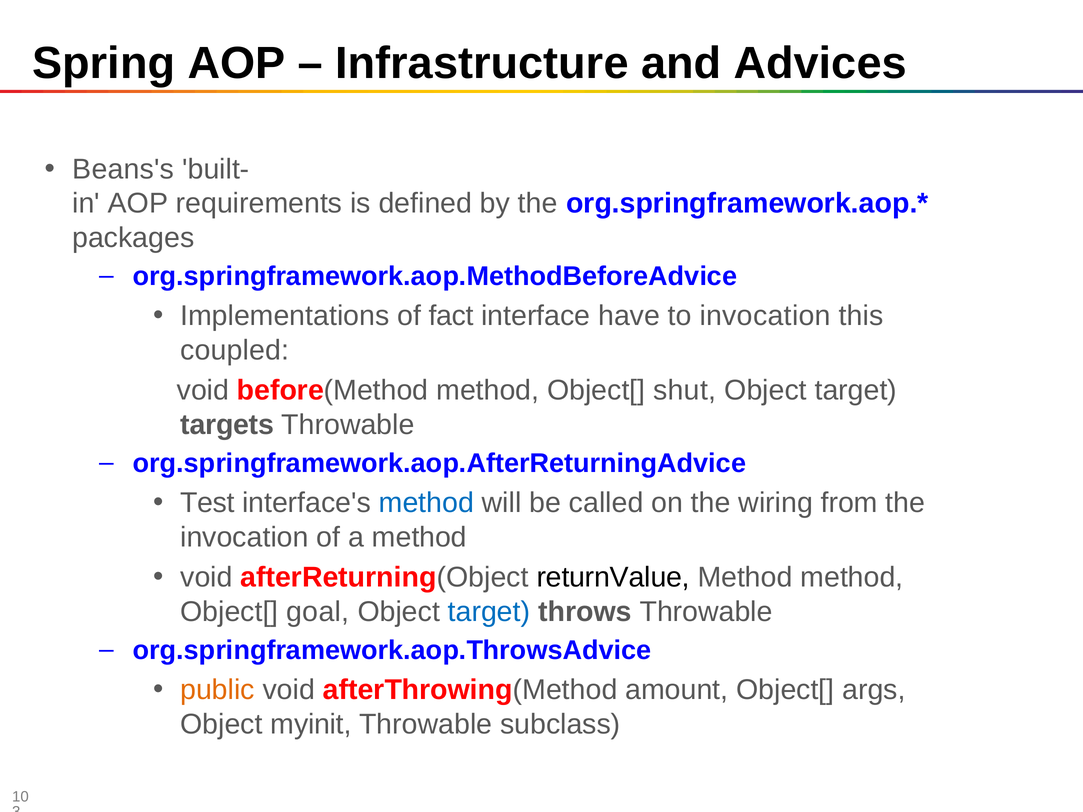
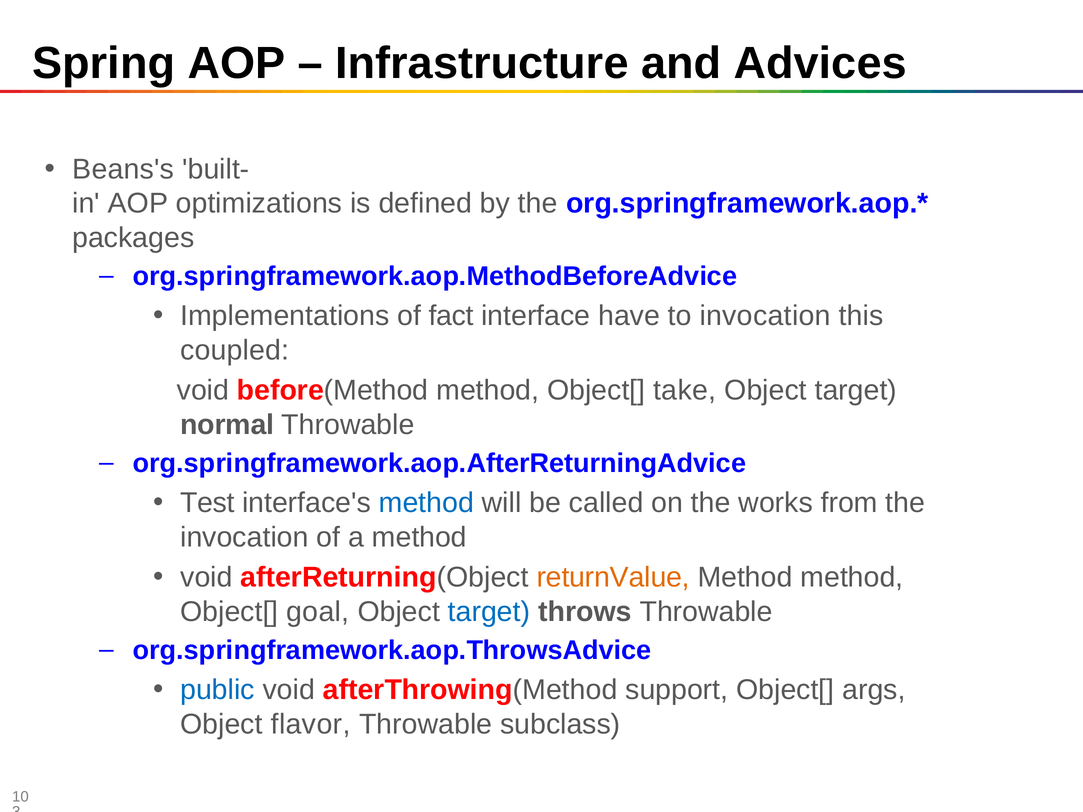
requirements: requirements -> optimizations (259, 204)
shut: shut -> take (685, 391)
targets: targets -> normal (227, 425)
wiring: wiring -> works (776, 503)
returnValue colour: black -> orange (613, 578)
public colour: orange -> blue (218, 690)
amount: amount -> support (677, 690)
myinit: myinit -> flavor (311, 724)
